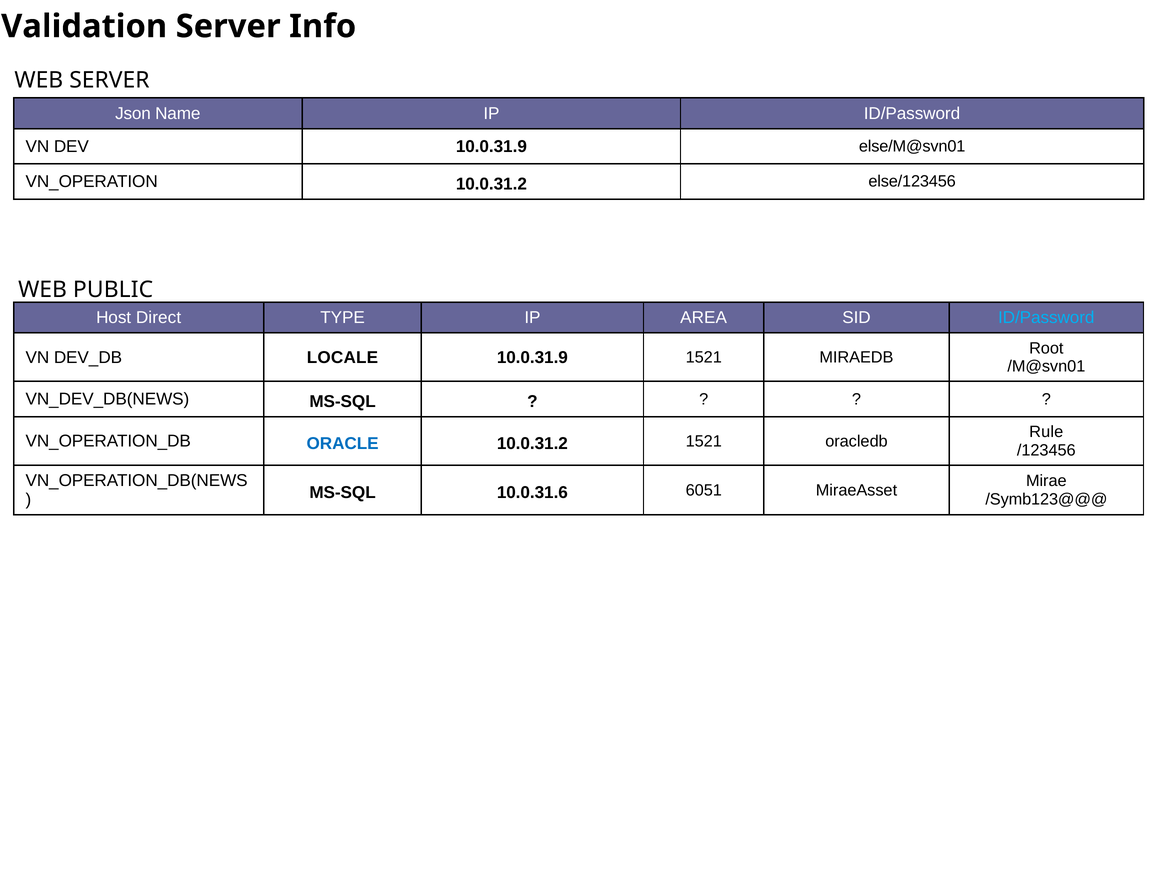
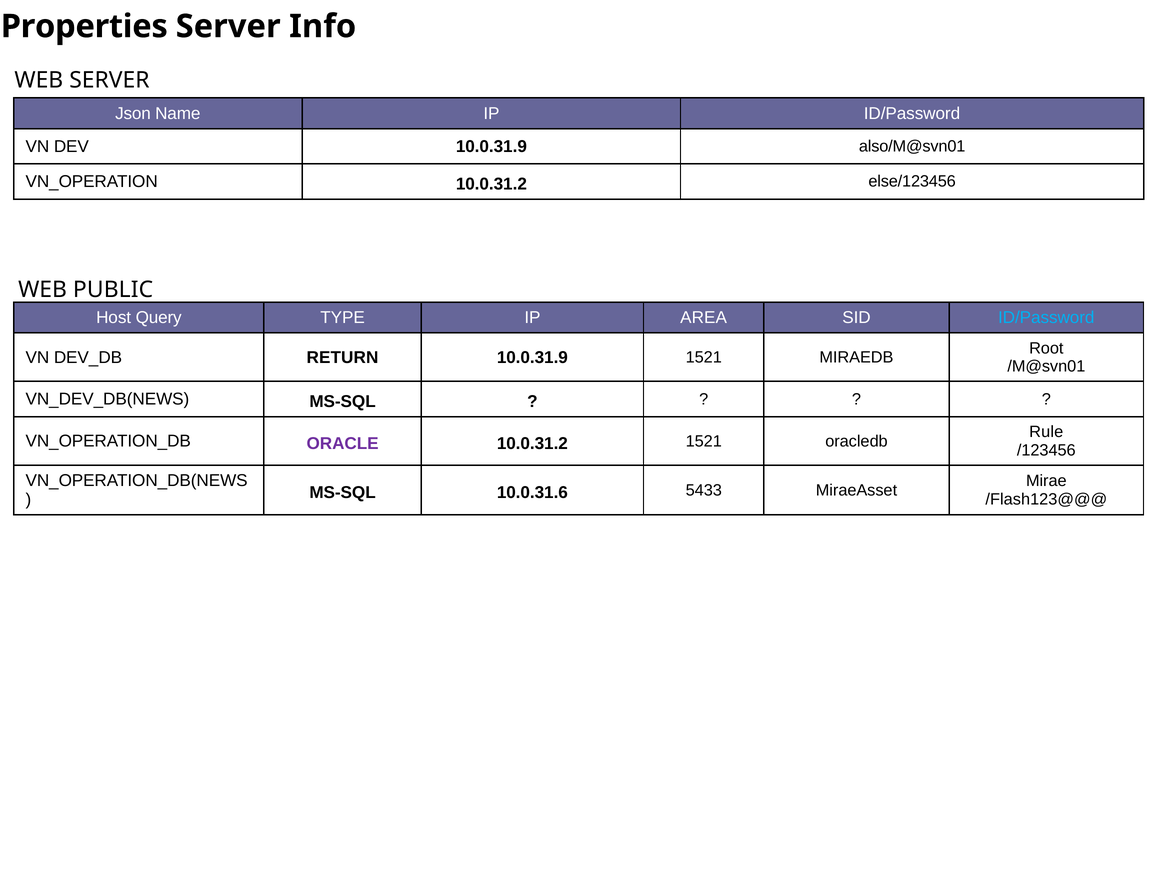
Validation: Validation -> Properties (84, 26)
else/M@svn01: else/M@svn01 -> also/M@svn01 (912, 146)
Direct: Direct -> Query (159, 318)
LOCALE: LOCALE -> RETURN (343, 357)
ORACLE colour: blue -> purple (343, 444)
/Symb123@@@: /Symb123@@@ -> /Flash123@@@ (1046, 499)
6051: 6051 -> 5433 (704, 490)
